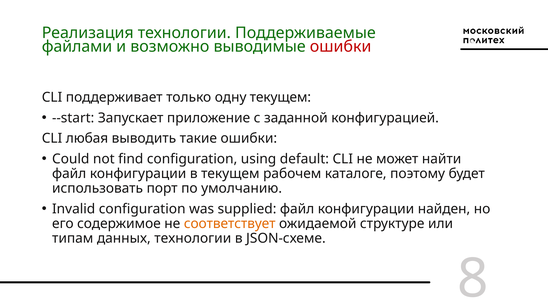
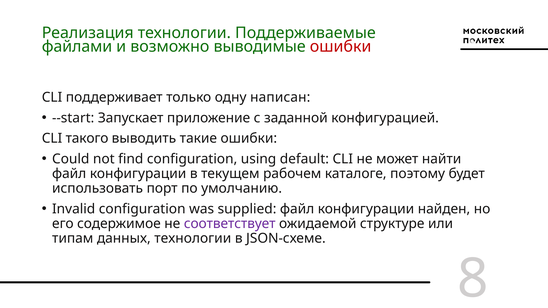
одну текущем: текущем -> написан (280, 97)
любая: любая -> такого (87, 138)
соответствует colour: orange -> purple (230, 224)
